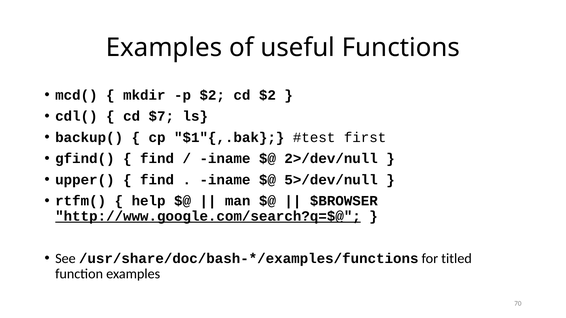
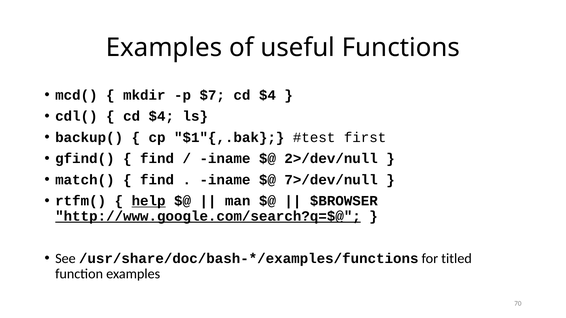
p $2: $2 -> $7 (212, 95)
$2: $2 -> $4 (267, 95)
$7: $7 -> $4 (161, 116)
upper(: upper( -> match( (85, 180)
5>/dev/null: 5>/dev/null -> 7>/dev/null (331, 180)
help underline: none -> present (149, 201)
